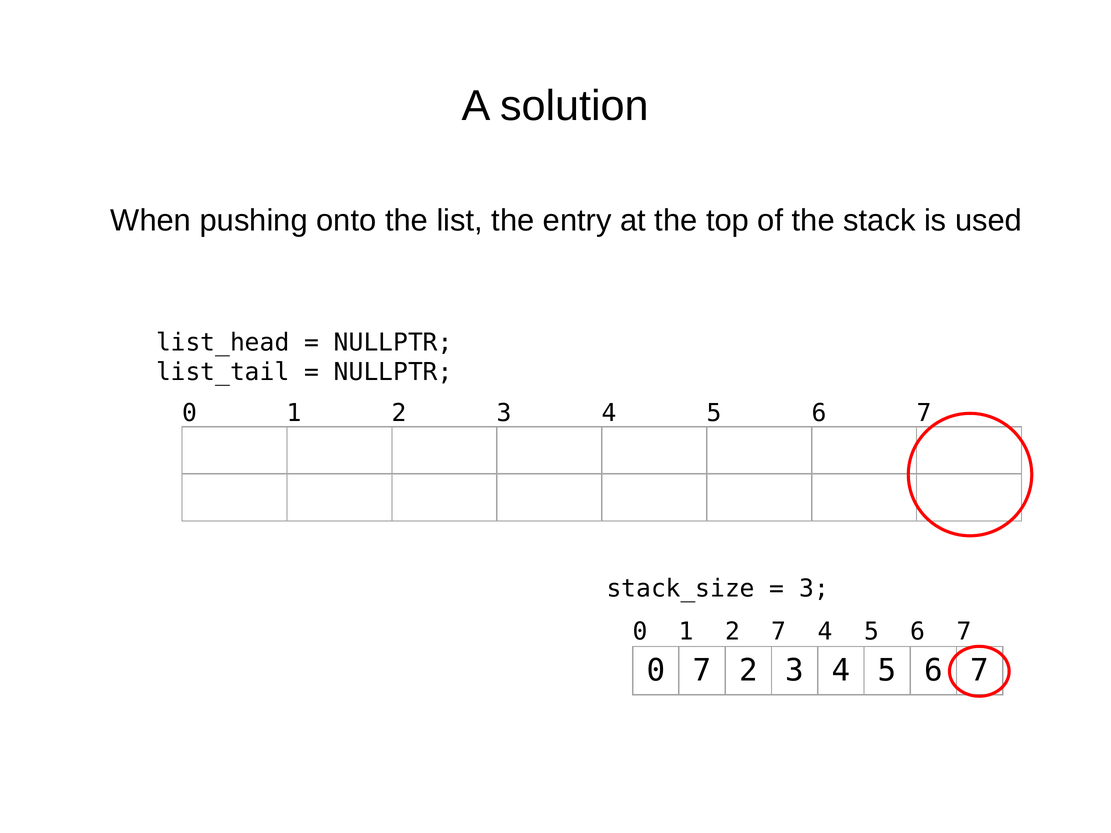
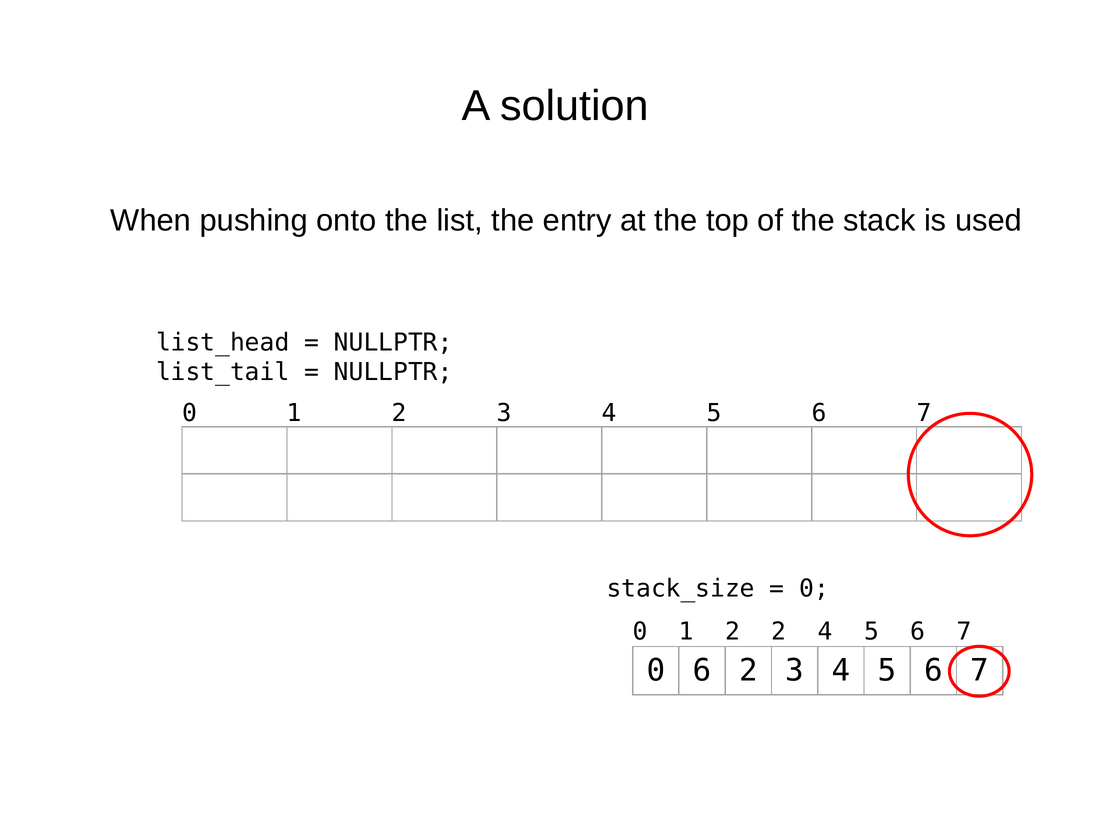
3: 3 -> 0 (814, 589)
2 7: 7 -> 2 (779, 632)
0 7: 7 -> 6 (702, 671)
